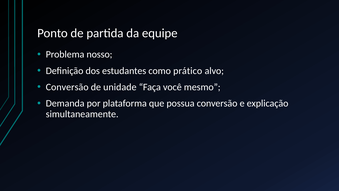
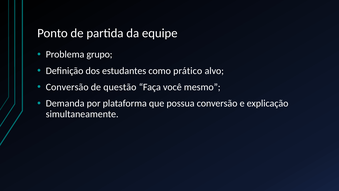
nosso: nosso -> grupo (99, 54)
unidade: unidade -> questão (120, 87)
